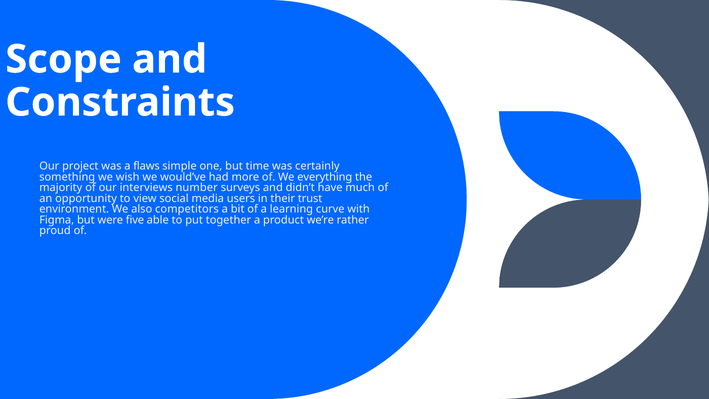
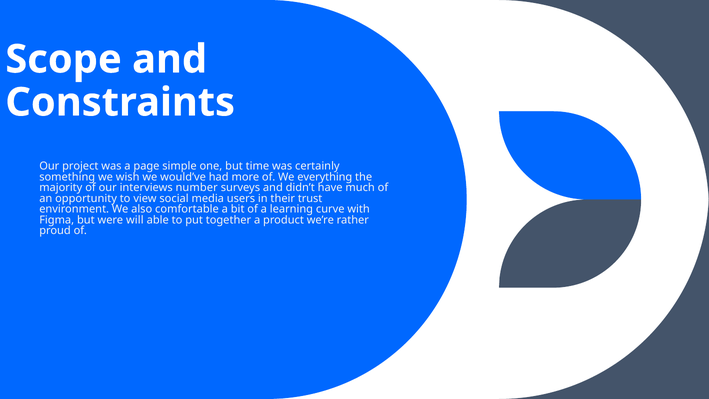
flaws: flaws -> page (146, 166)
competitors: competitors -> comfortable (187, 209)
five: five -> will (135, 220)
